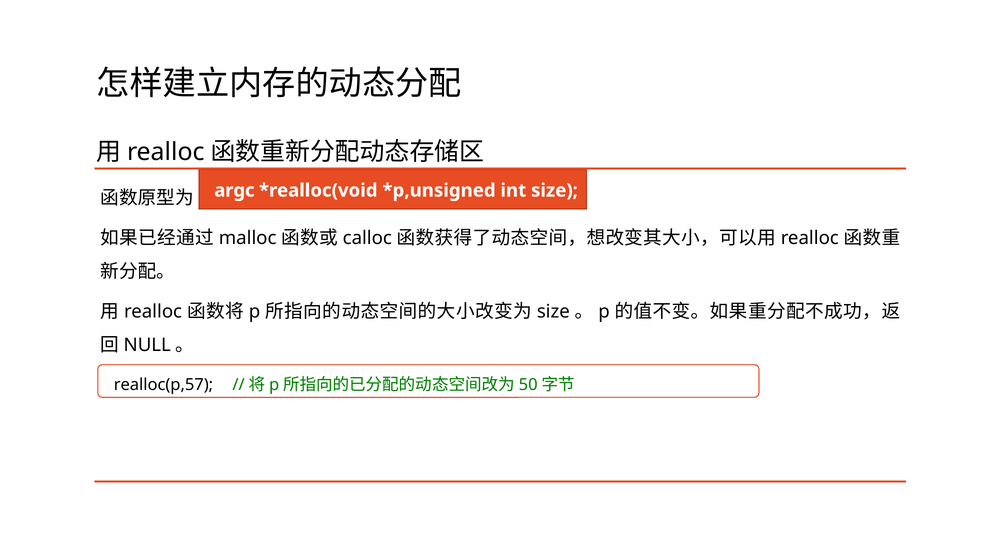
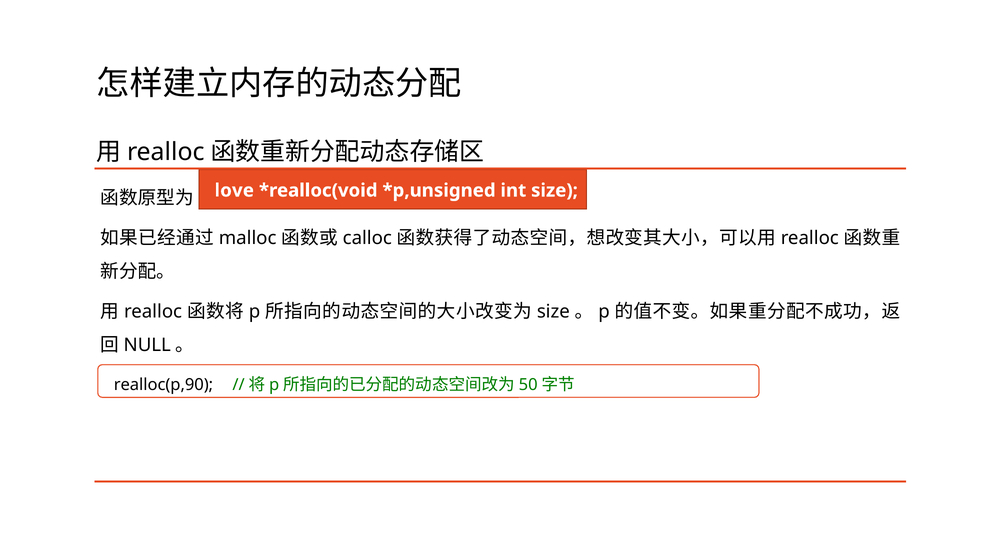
argc: argc -> love (234, 190)
realloc(p,57: realloc(p,57 -> realloc(p,90 (163, 384)
